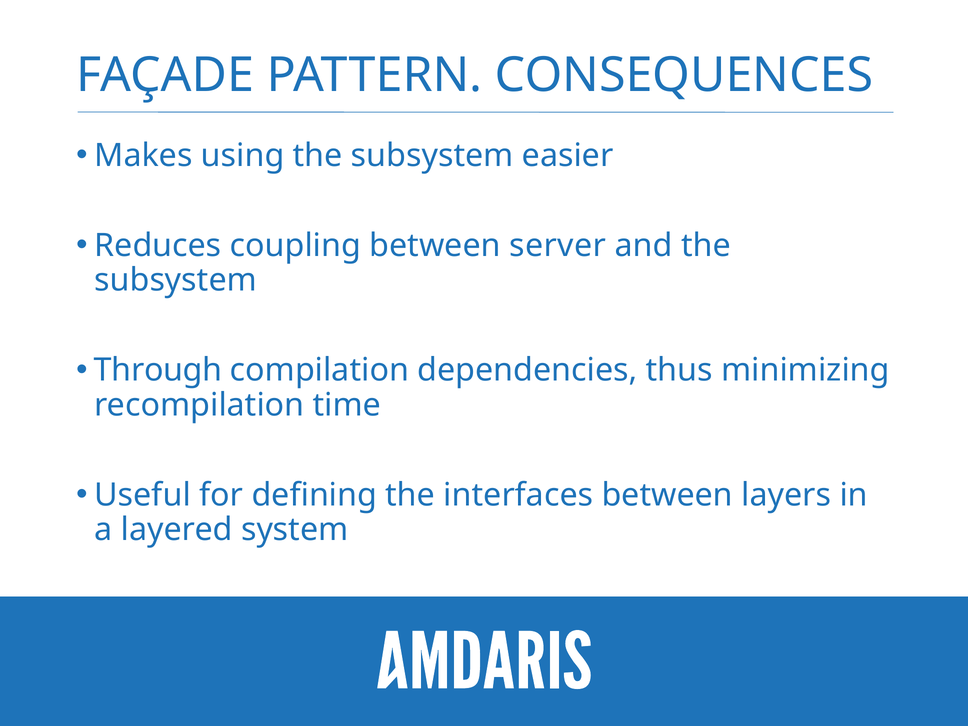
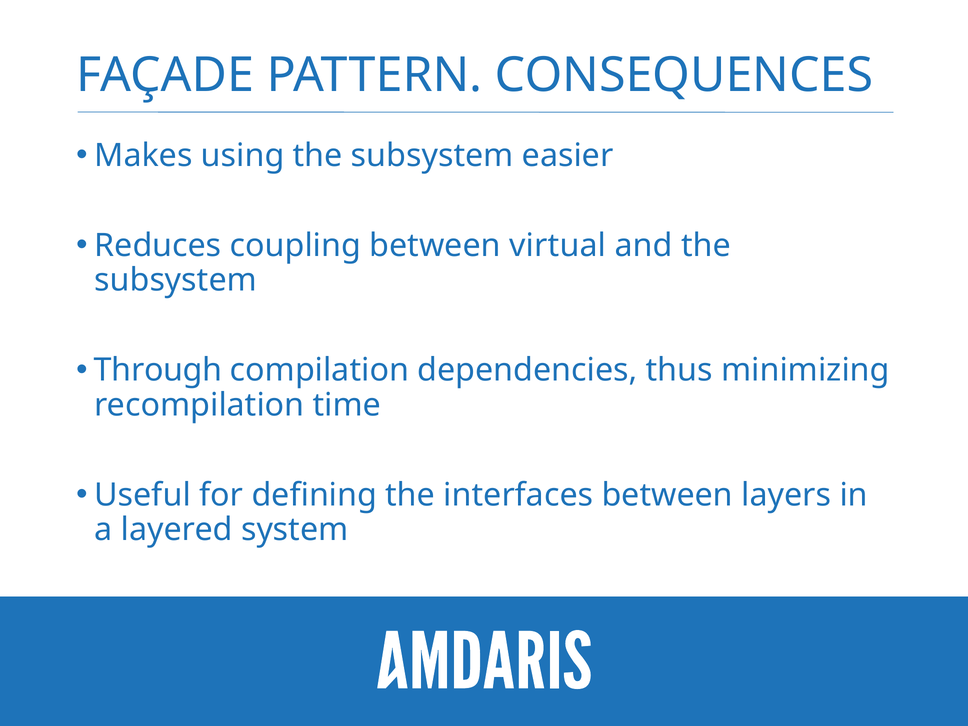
server: server -> virtual (558, 245)
